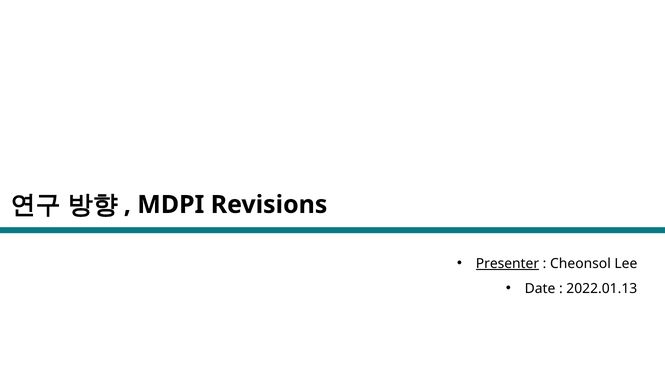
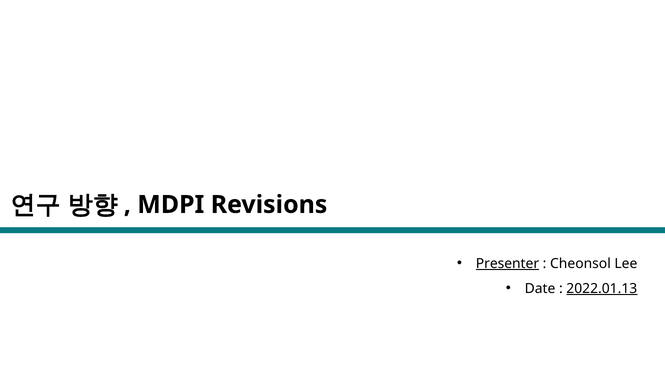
2022.01.13 underline: none -> present (602, 289)
